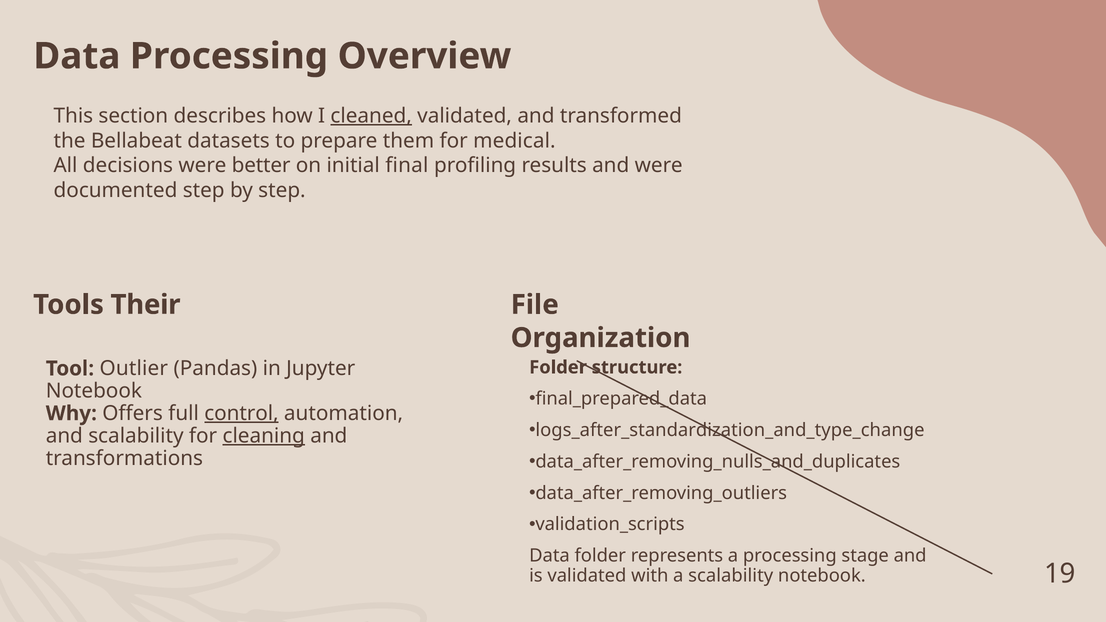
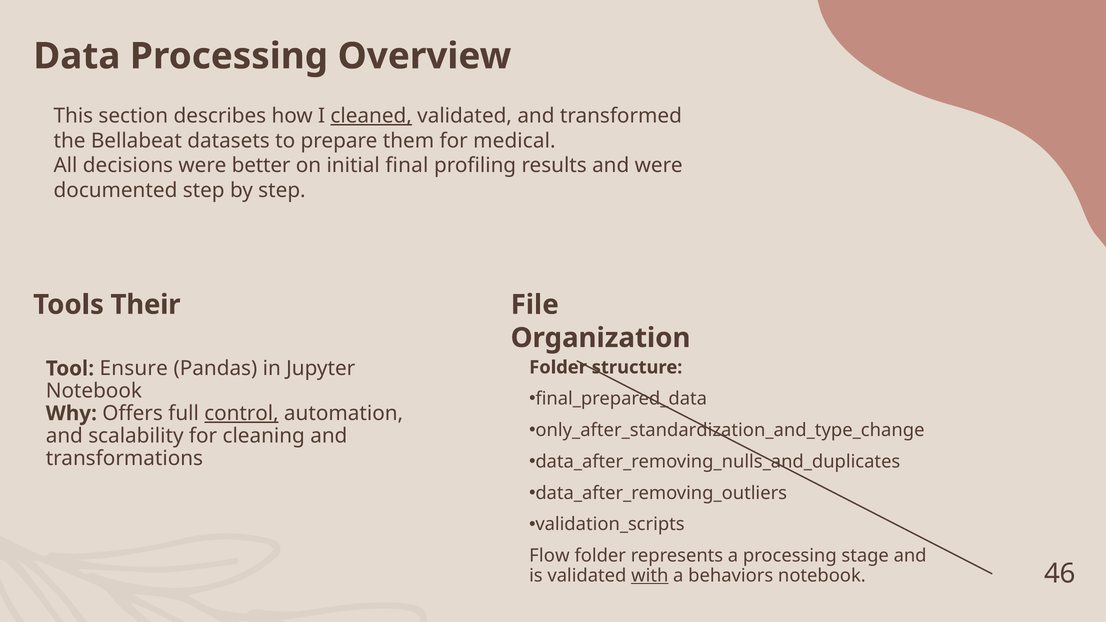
Outlier: Outlier -> Ensure (134, 369)
logs_after_standardization_and_type_change: logs_after_standardization_and_type_change -> only_after_standardization_and_type_change (730, 430)
cleaning underline: present -> none (264, 436)
Data: Data -> Flow (549, 556)
with underline: none -> present (650, 576)
a scalability: scalability -> behaviors (731, 576)
19: 19 -> 46 (1060, 574)
